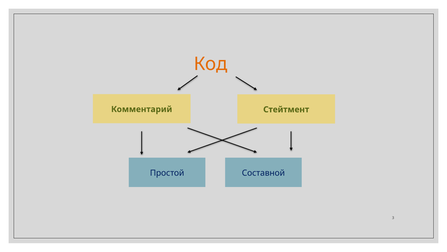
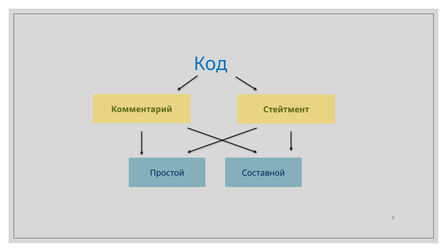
Код colour: orange -> blue (211, 64)
